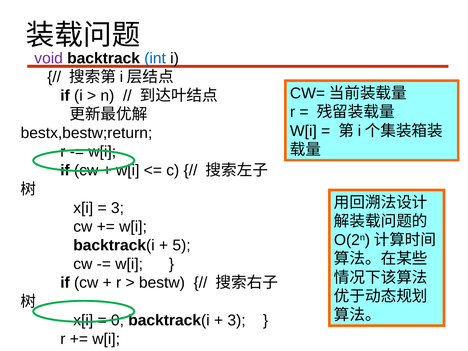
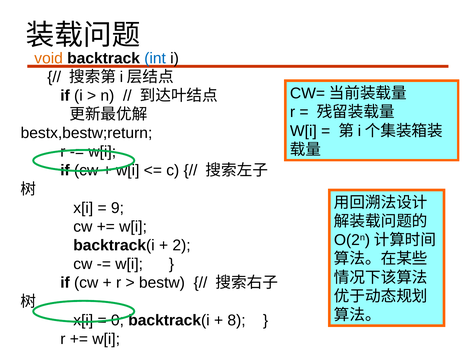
void colour: purple -> orange (49, 58)
3: 3 -> 9 (117, 208)
5: 5 -> 2 (182, 245)
3: 3 -> 8 (237, 320)
